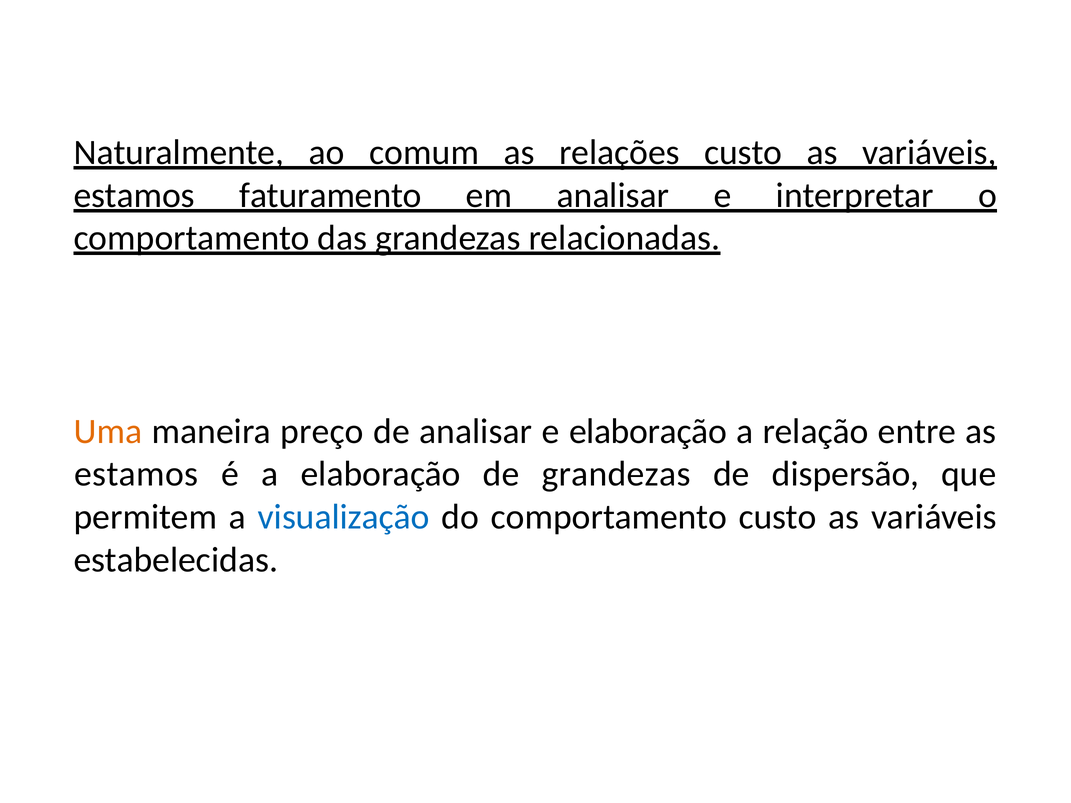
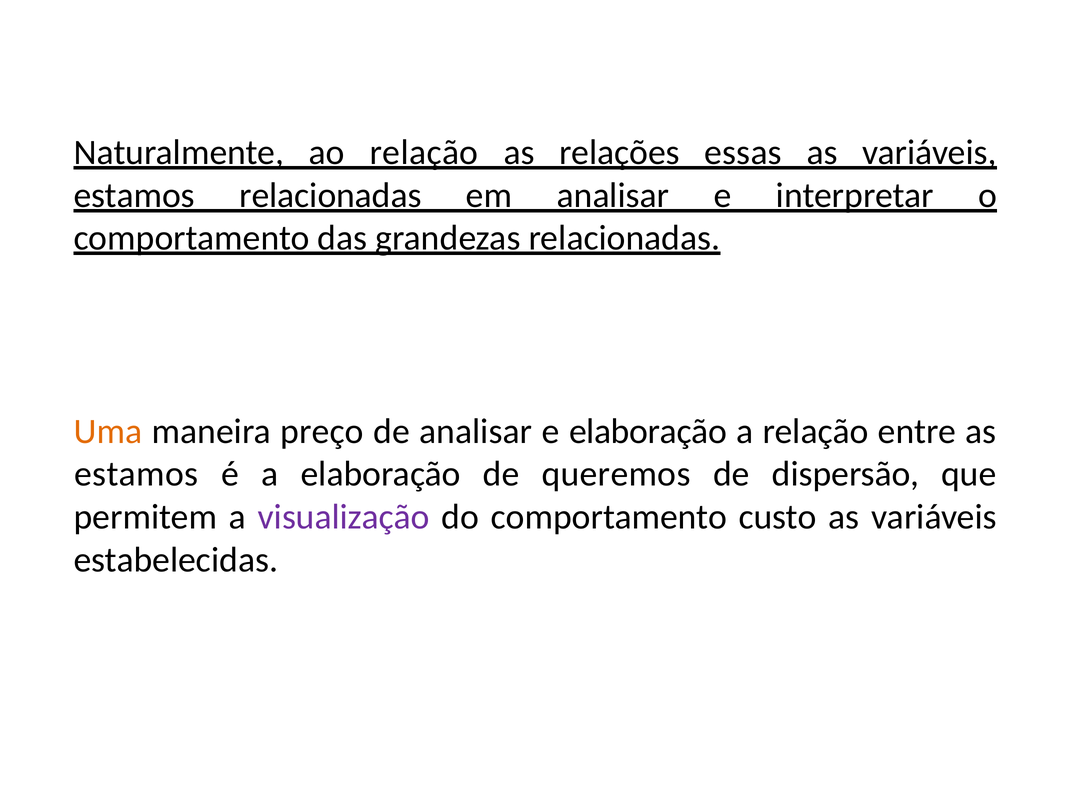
ao comum: comum -> relação (424, 152)
relações custo: custo -> essas (743, 152)
estamos faturamento: faturamento -> relacionadas (330, 195)
de grandezas: grandezas -> queremos (616, 474)
visualização colour: blue -> purple (344, 517)
